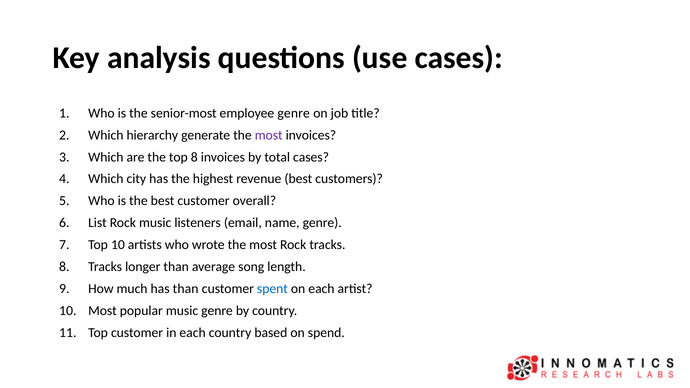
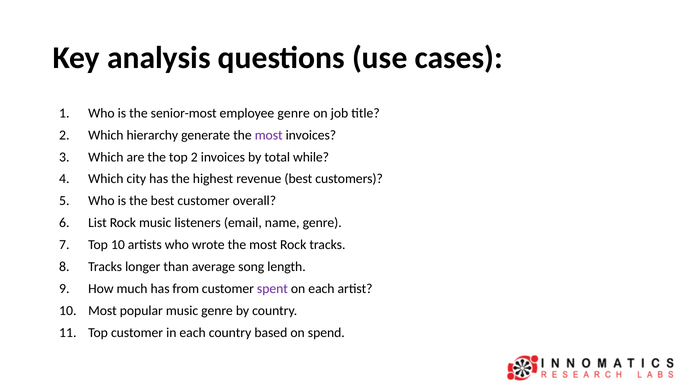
top 8: 8 -> 2 (194, 157)
total cases: cases -> while (311, 157)
has than: than -> from (186, 289)
spent colour: blue -> purple (272, 289)
